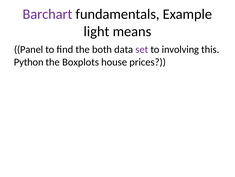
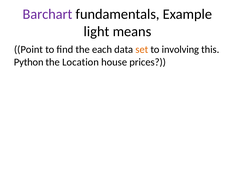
Panel: Panel -> Point (29, 49)
both: both -> each (102, 49)
set colour: purple -> orange (142, 49)
Boxplots: Boxplots -> Location (81, 62)
